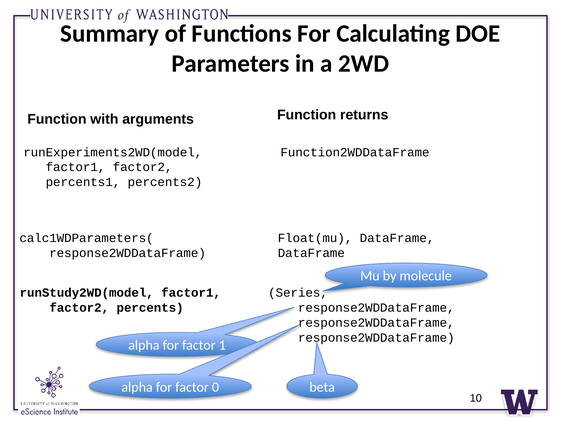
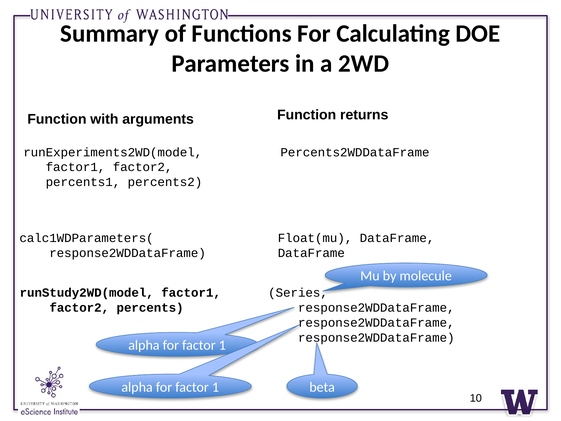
Function2WDDataFrame: Function2WDDataFrame -> Percents2WDDataFrame (355, 152)
0: 0 -> 1 (215, 387)
